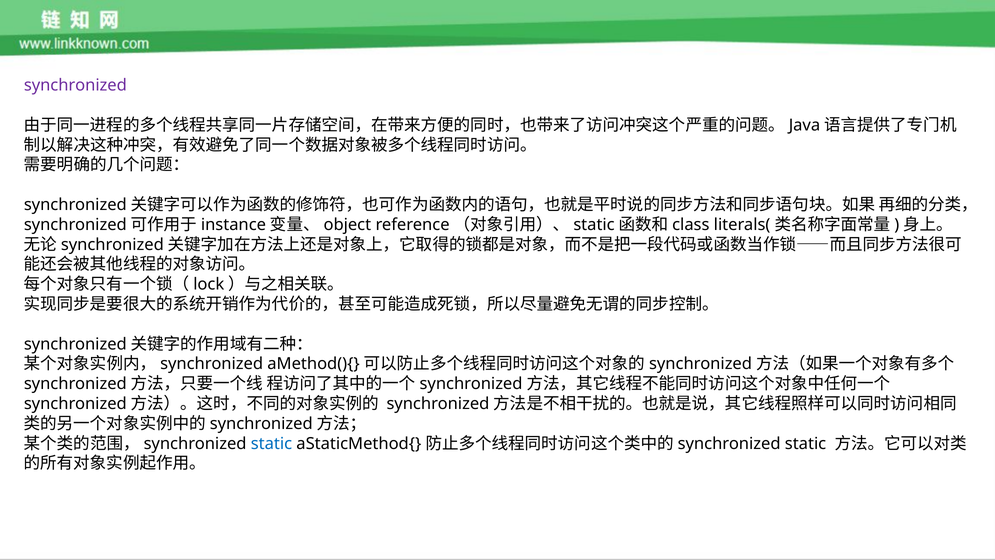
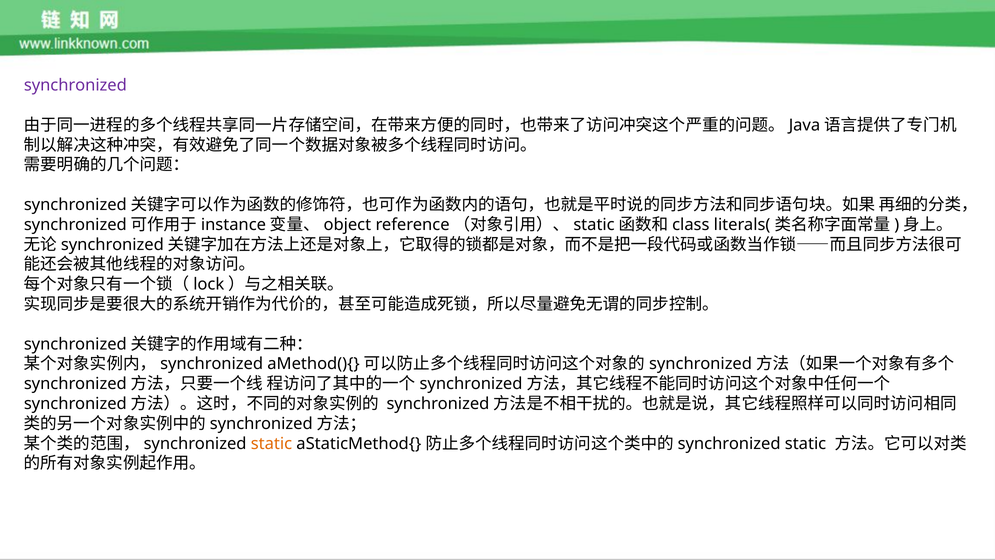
static colour: blue -> orange (271, 443)
